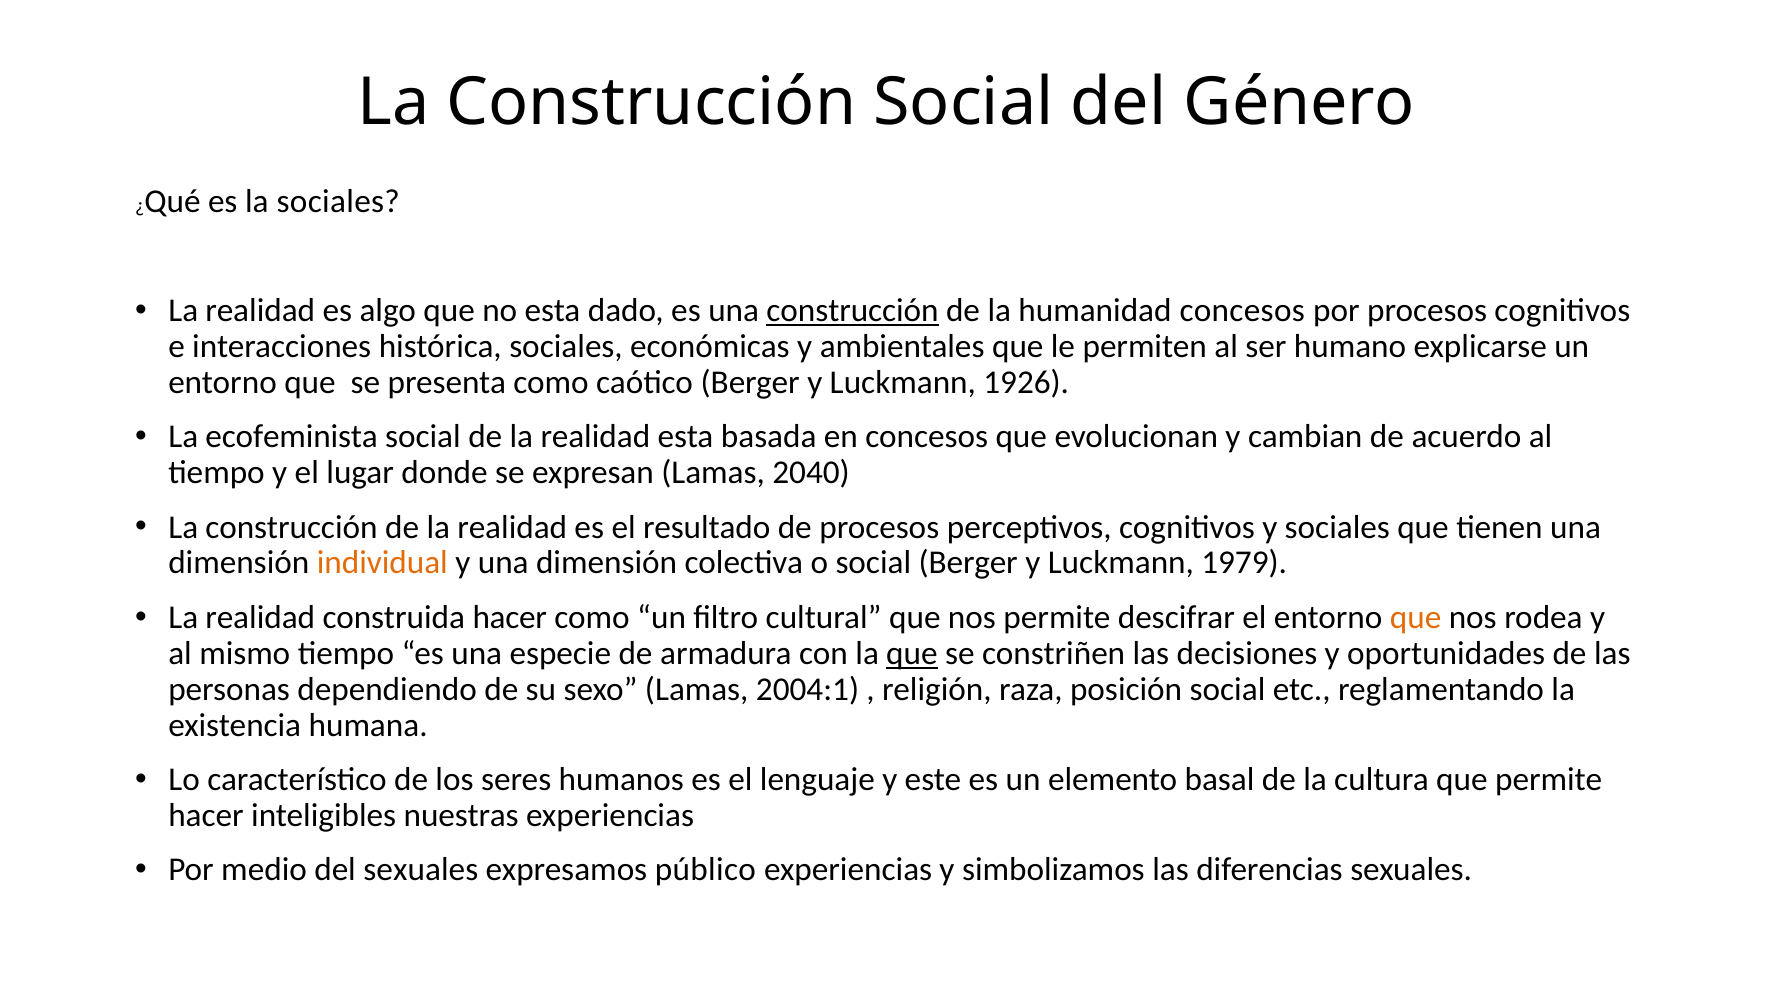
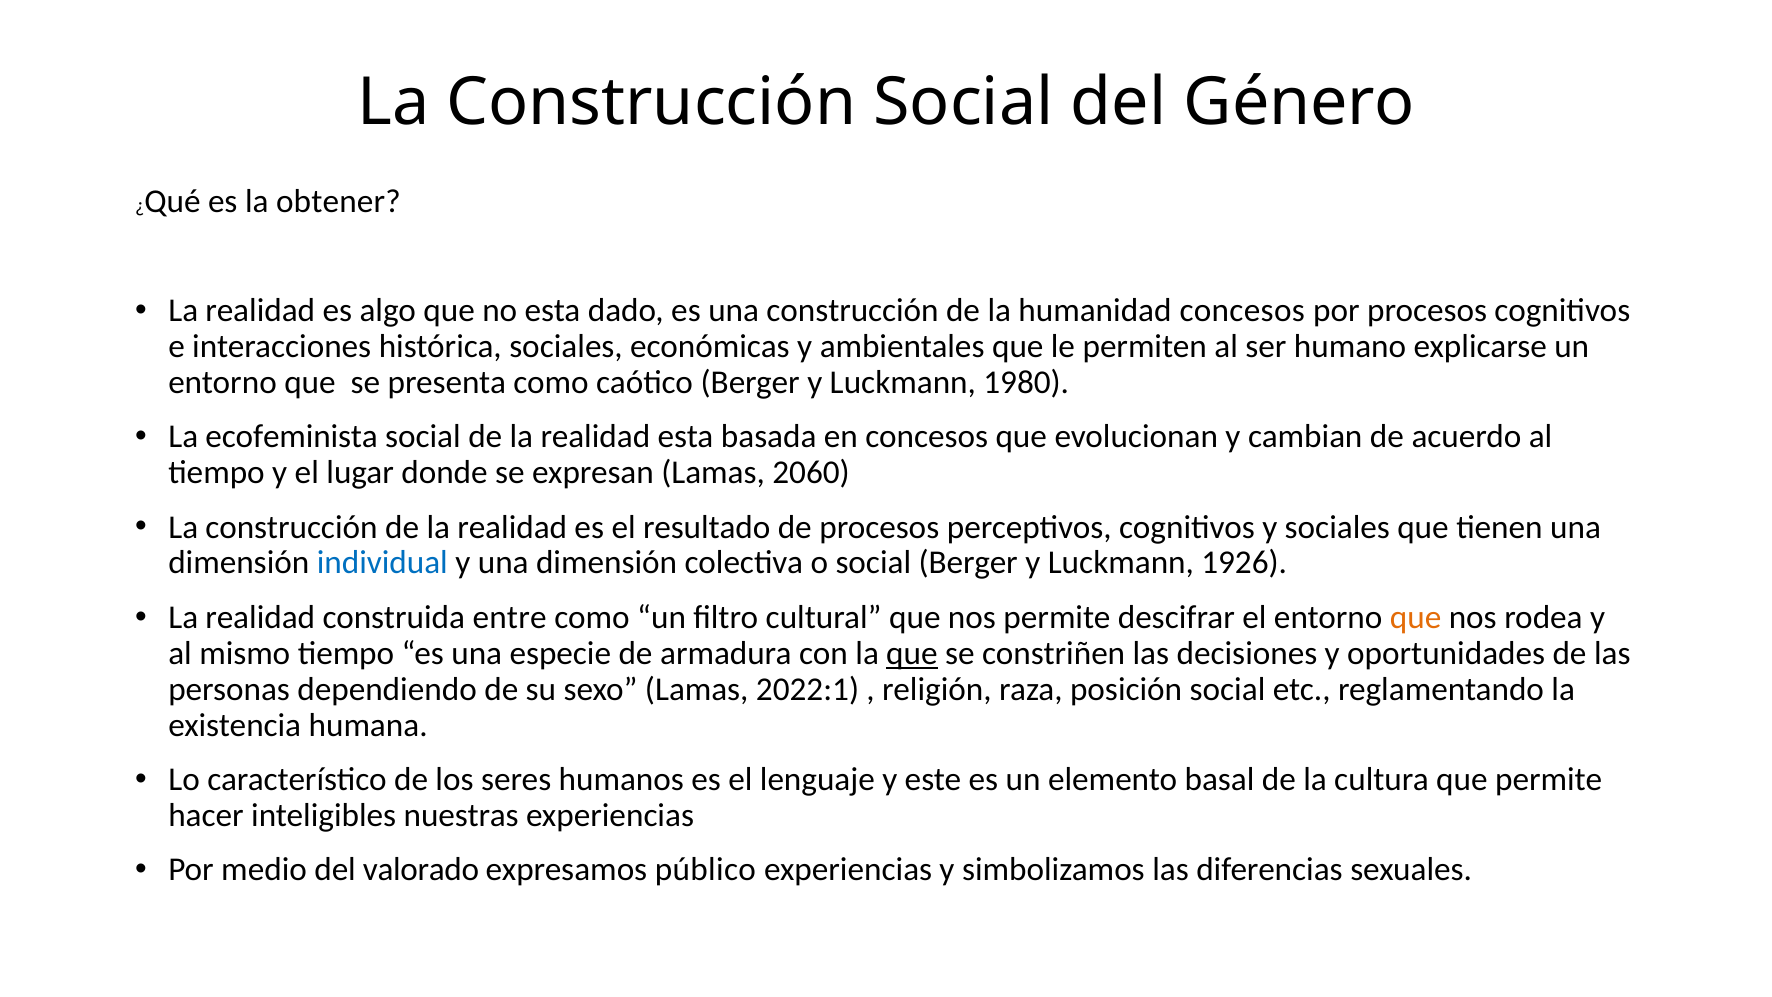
la sociales: sociales -> obtener (338, 202)
construcción underline: present -> none (853, 311)
1926: 1926 -> 1980 (1026, 382)
2040: 2040 -> 2060 (811, 473)
individual colour: orange -> blue (382, 563)
1979: 1979 -> 1926 (1244, 563)
construida hacer: hacer -> entre (510, 617)
2004:1: 2004:1 -> 2022:1 (808, 689)
del sexuales: sexuales -> valorado (421, 870)
